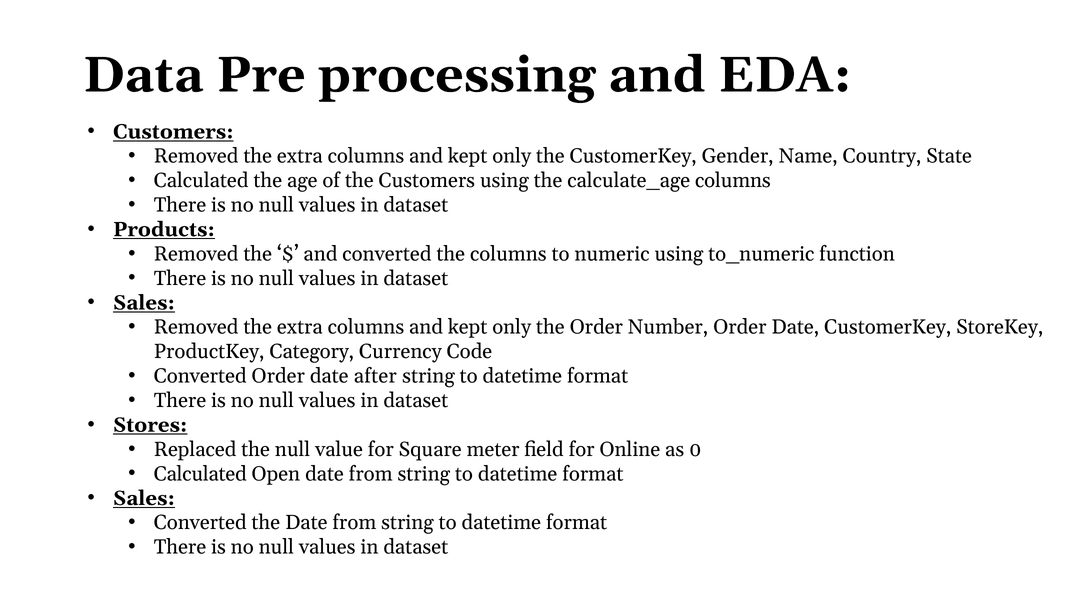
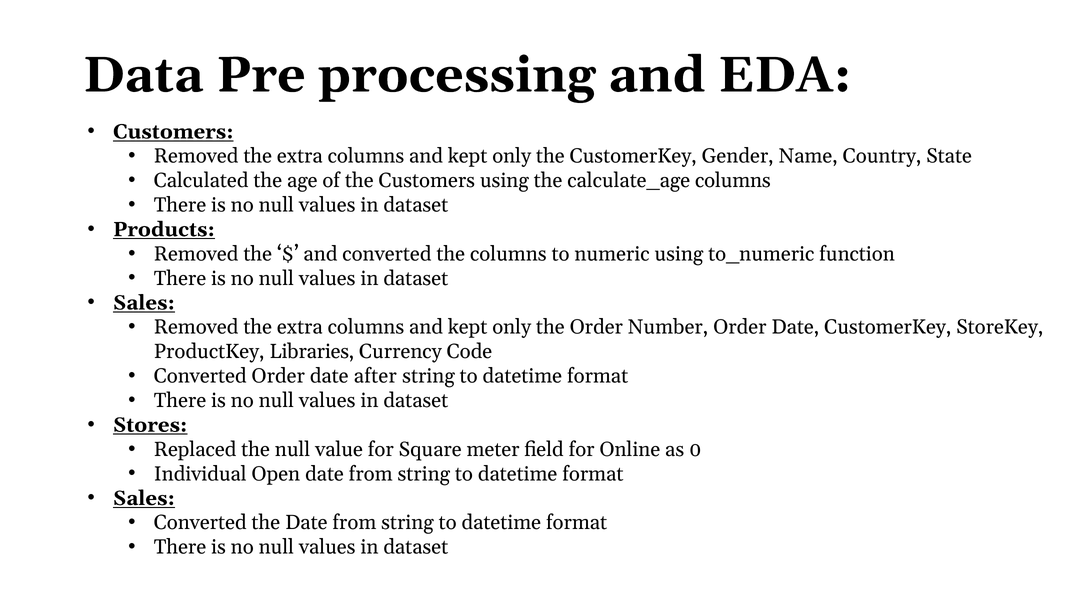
Category: Category -> Libraries (312, 352)
Calculated: Calculated -> Individual (200, 474)
